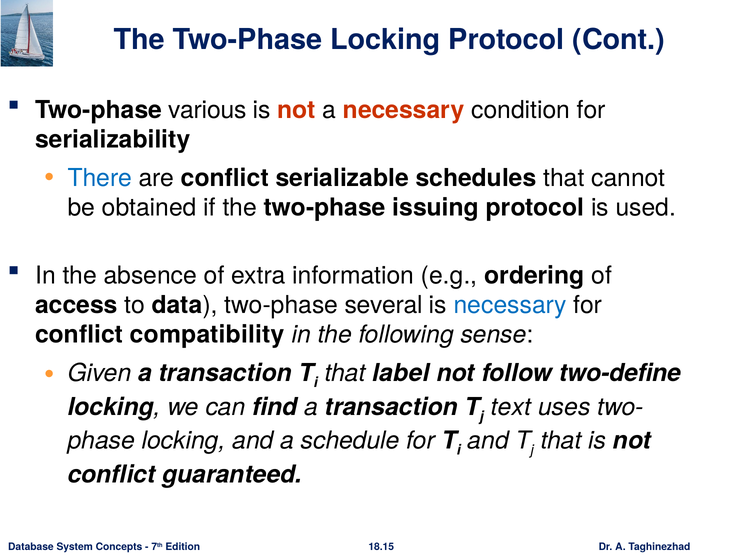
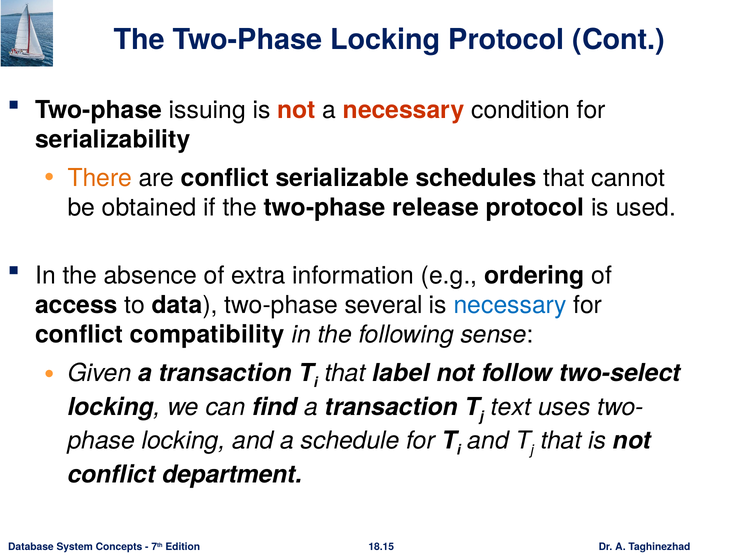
various: various -> issuing (207, 110)
There colour: blue -> orange (100, 178)
issuing: issuing -> release (436, 207)
two-define: two-define -> two-select (620, 373)
guaranteed: guaranteed -> department (232, 474)
